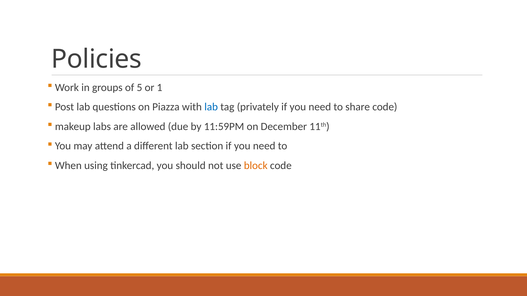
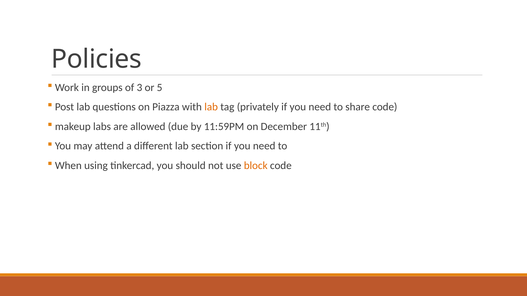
5: 5 -> 3 (139, 88)
1: 1 -> 5 (160, 88)
lab colour: blue -> orange (211, 107)
